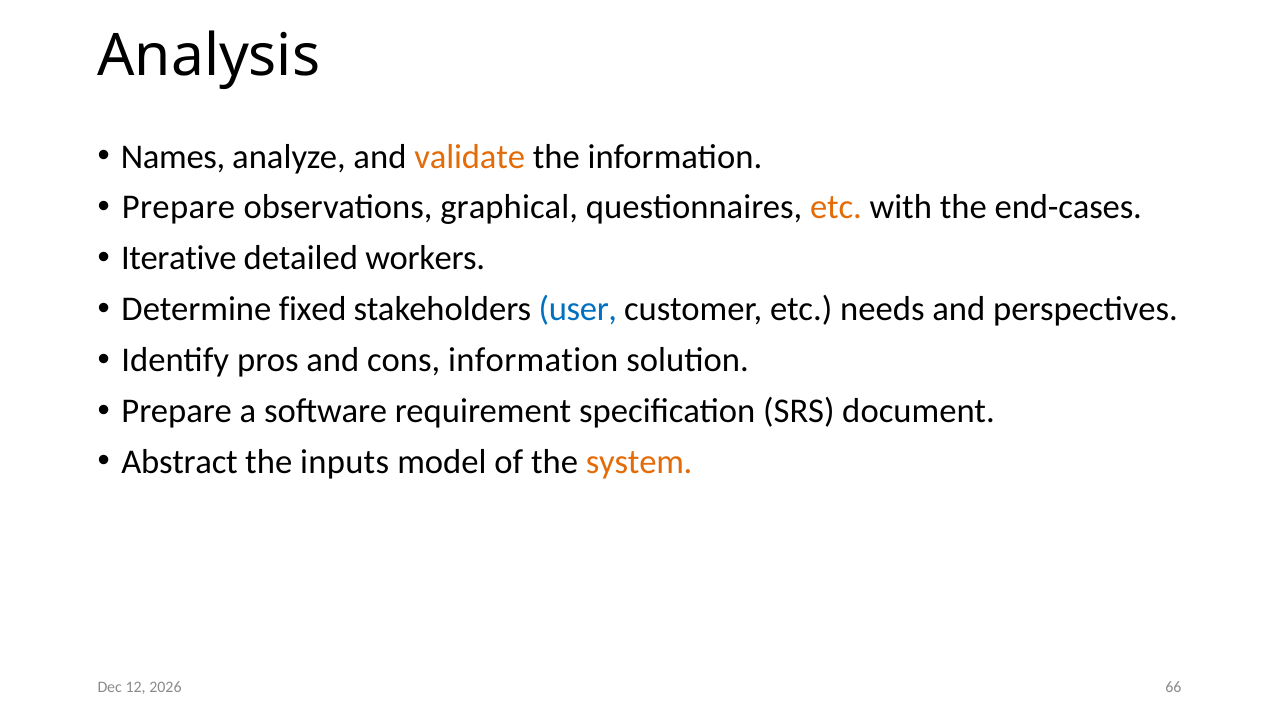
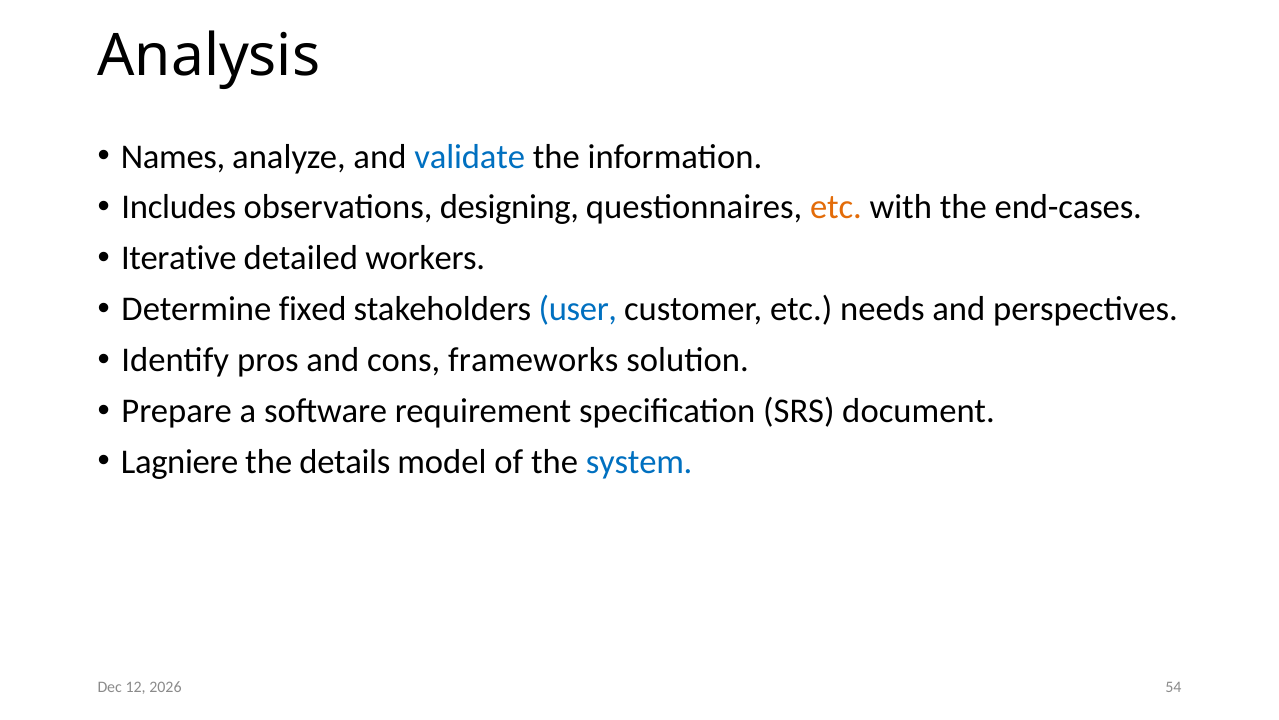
validate colour: orange -> blue (470, 156)
Prepare: Prepare -> Includes (179, 207)
graphical: graphical -> designing (509, 207)
cons information: information -> frameworks (533, 360)
Abstract: Abstract -> Lagniere (180, 461)
inputs: inputs -> details (345, 461)
system colour: orange -> blue (639, 461)
66: 66 -> 54 (1173, 687)
